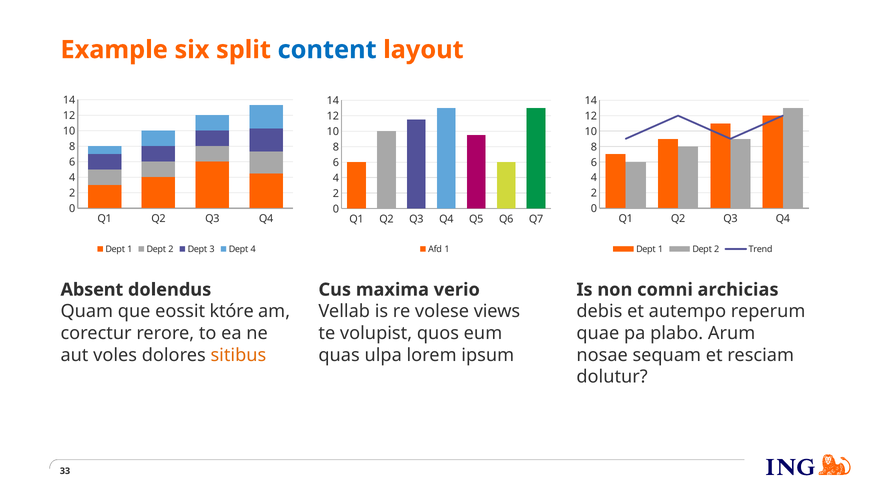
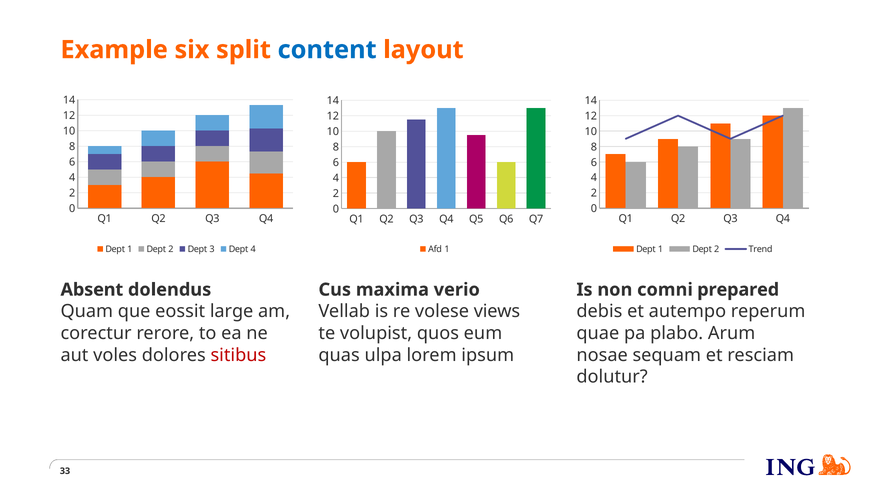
archicias: archicias -> prepared (738, 290)
które: które -> large (232, 311)
sitibus colour: orange -> red (238, 355)
